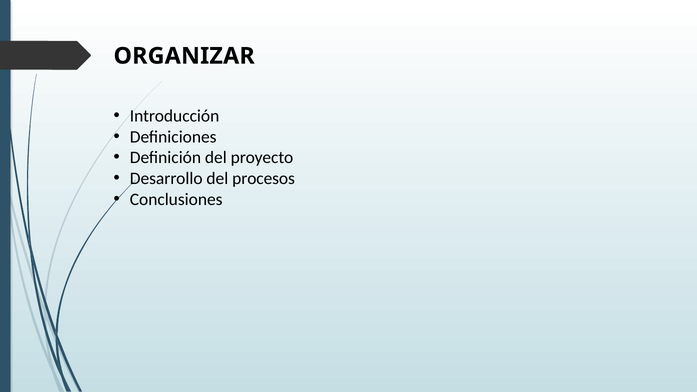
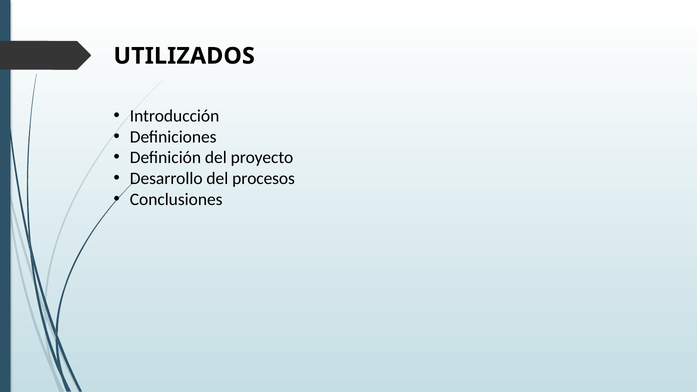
ORGANIZAR: ORGANIZAR -> UTILIZADOS (184, 56)
